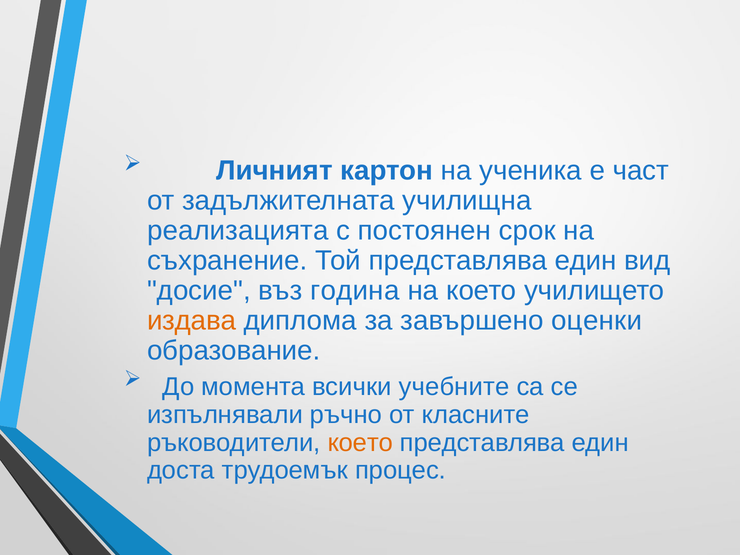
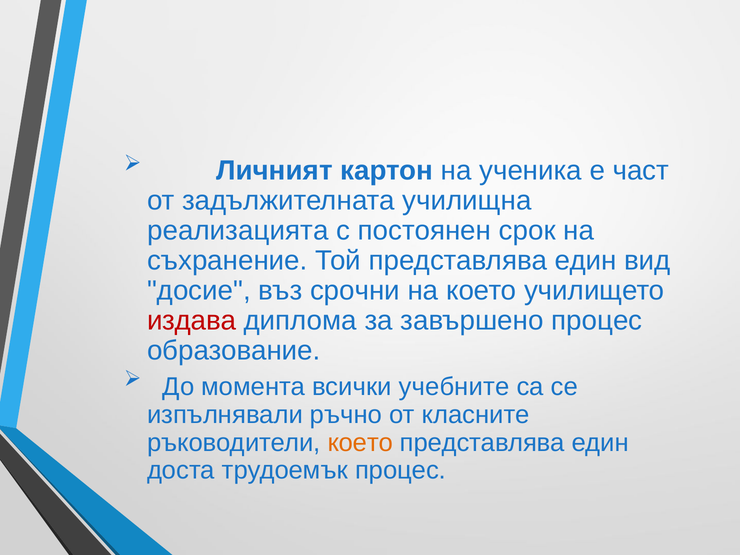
година: година -> срочни (355, 291)
издава colour: orange -> red (192, 321)
завършено оценки: оценки -> процес (597, 321)
